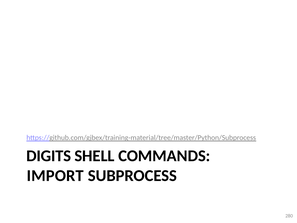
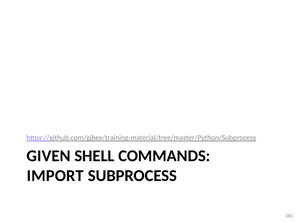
DIGITS: DIGITS -> GIVEN (48, 156)
